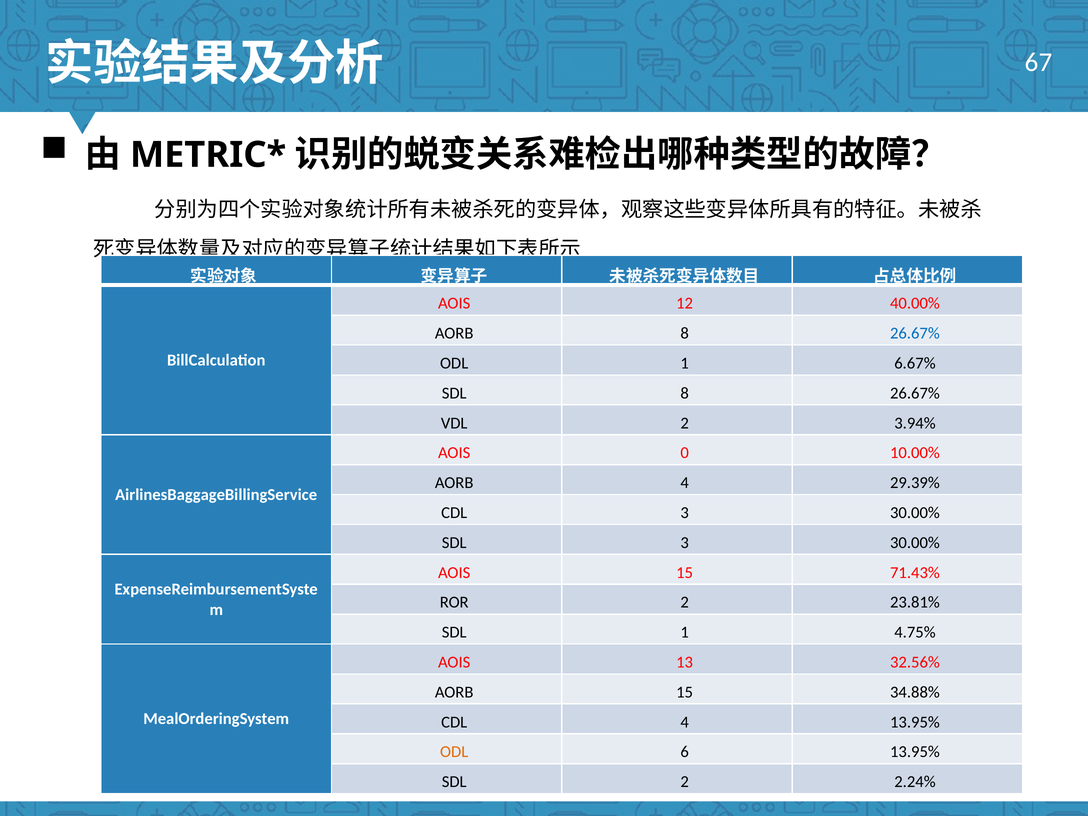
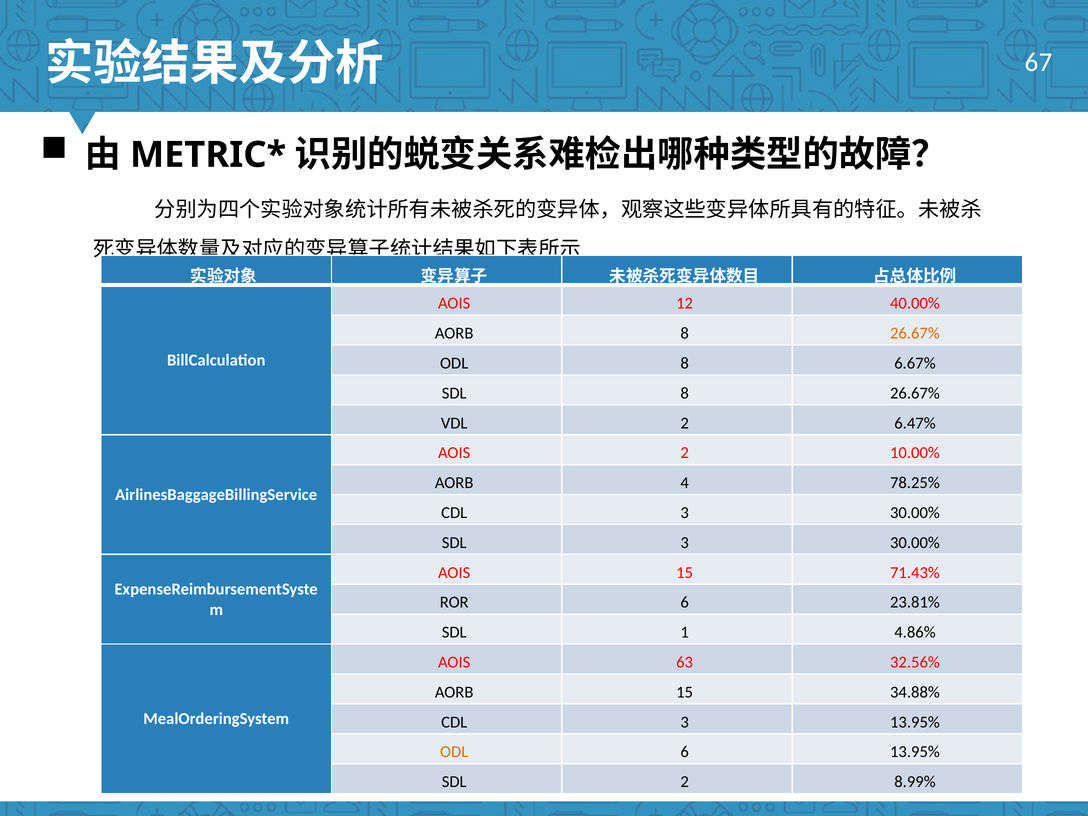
26.67% colour: blue -> orange (915, 333)
ODL 1: 1 -> 8 (685, 363)
3.94%: 3.94% -> 6.47% (915, 423)
AOIS 0: 0 -> 2 (685, 453)
29.39%: 29.39% -> 78.25% (915, 483)
ROR 2: 2 -> 6 (685, 602)
4.75%: 4.75% -> 4.86% (915, 632)
13: 13 -> 63 (685, 662)
4: 4 -> 3 (685, 722)
2.24%: 2.24% -> 8.99% (915, 782)
